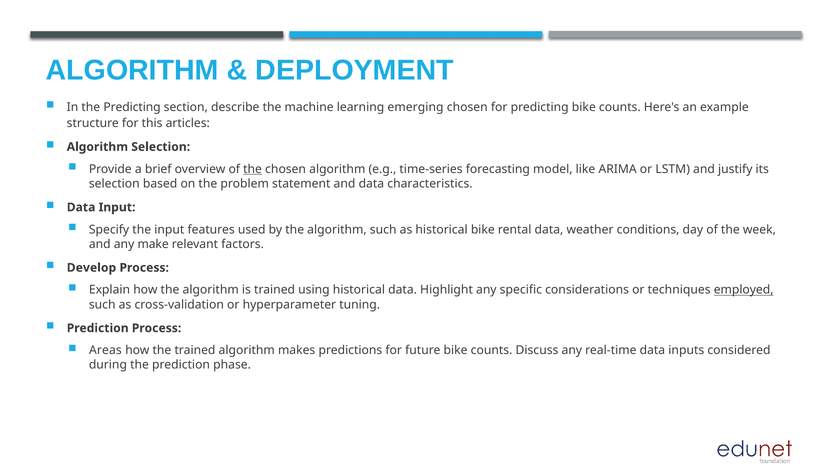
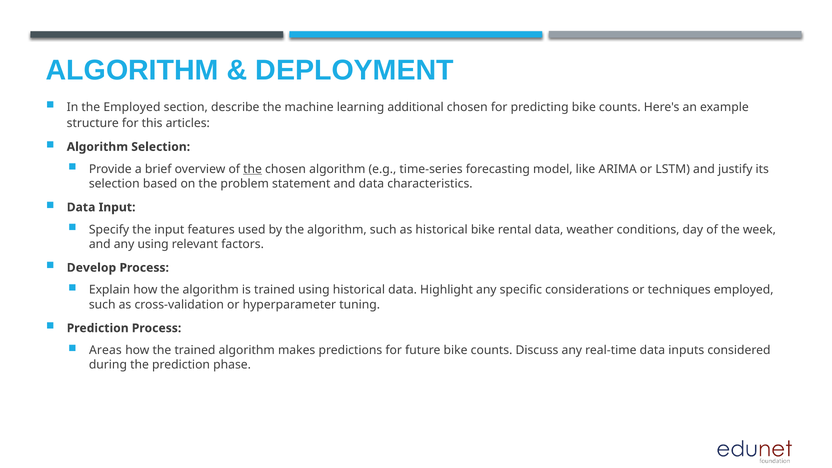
the Predicting: Predicting -> Employed (132, 107)
emerging: emerging -> additional (416, 107)
any make: make -> using (153, 244)
employed underline: present -> none (744, 290)
